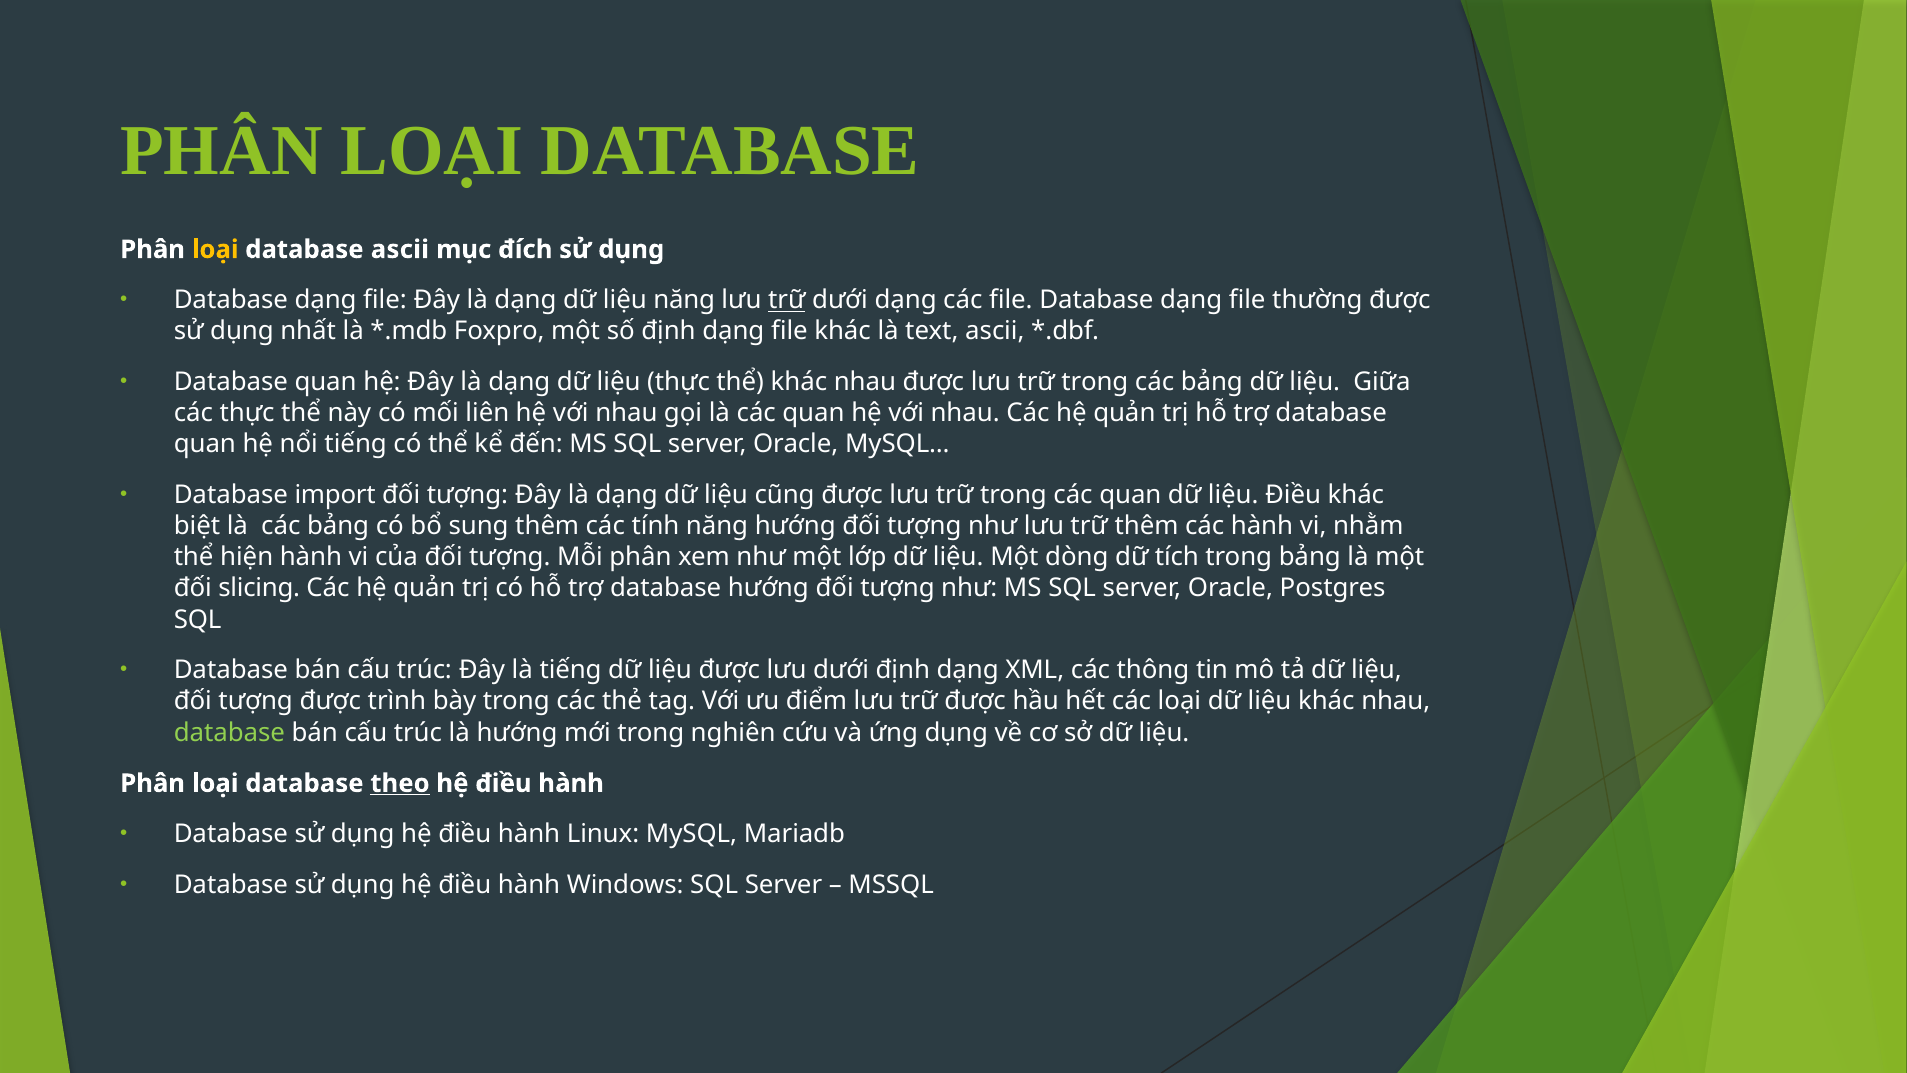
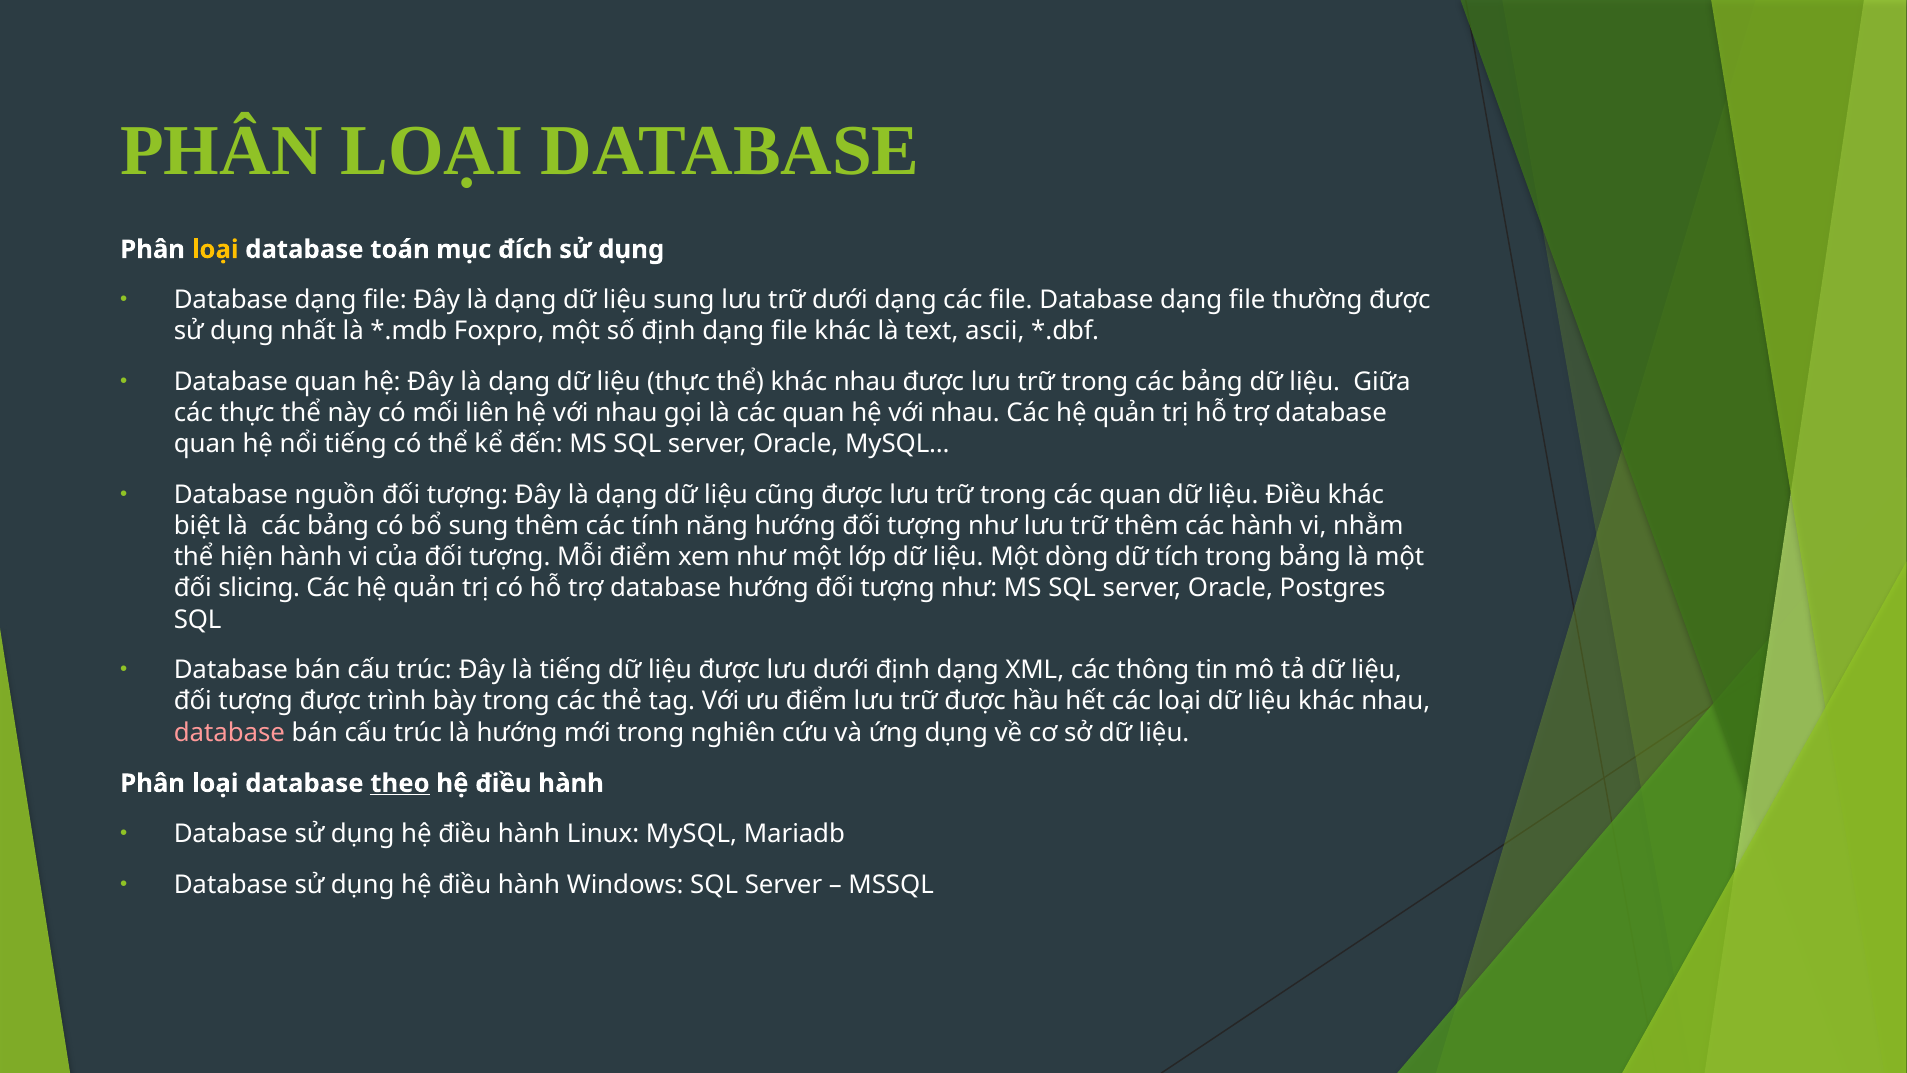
database ascii: ascii -> toán (400, 249)
liệu năng: năng -> sung (684, 300)
trữ underline: present -> none (787, 300)
import: import -> nguồn (335, 495)
Mỗi phân: phân -> điểm (640, 557)
database colour: light green -> pink (229, 732)
